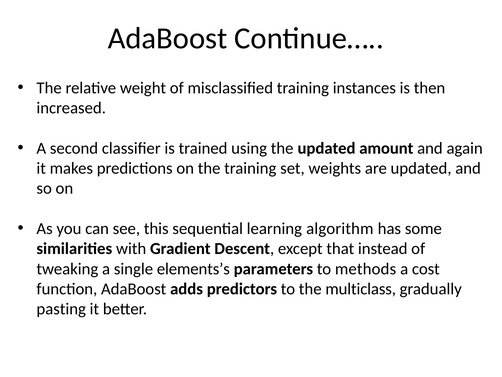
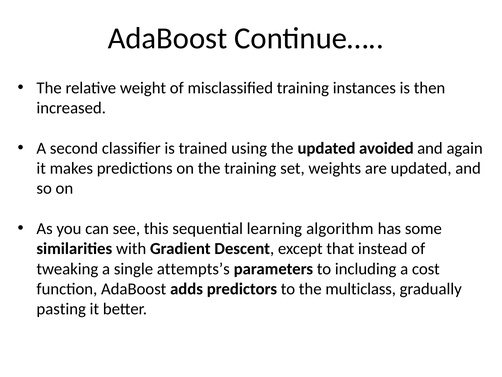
amount: amount -> avoided (386, 148)
elements’s: elements’s -> attempts’s (193, 268)
methods: methods -> including (366, 268)
